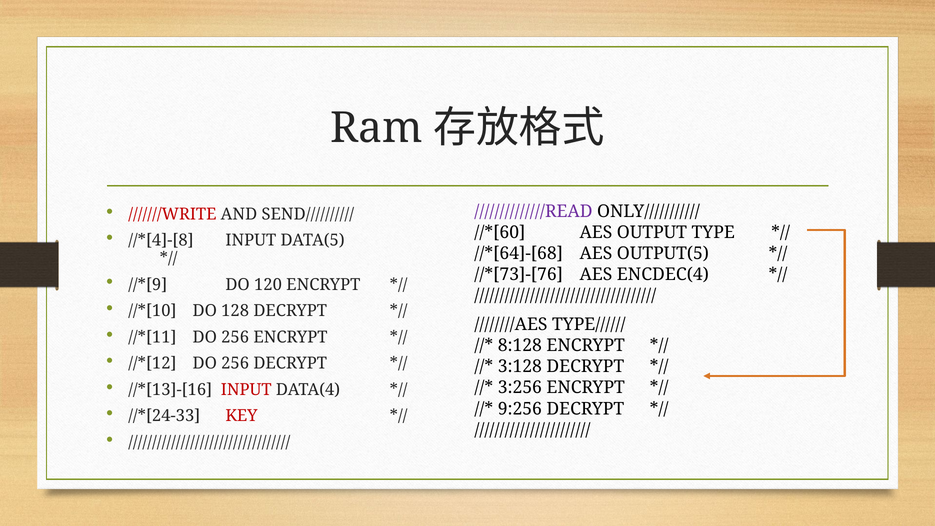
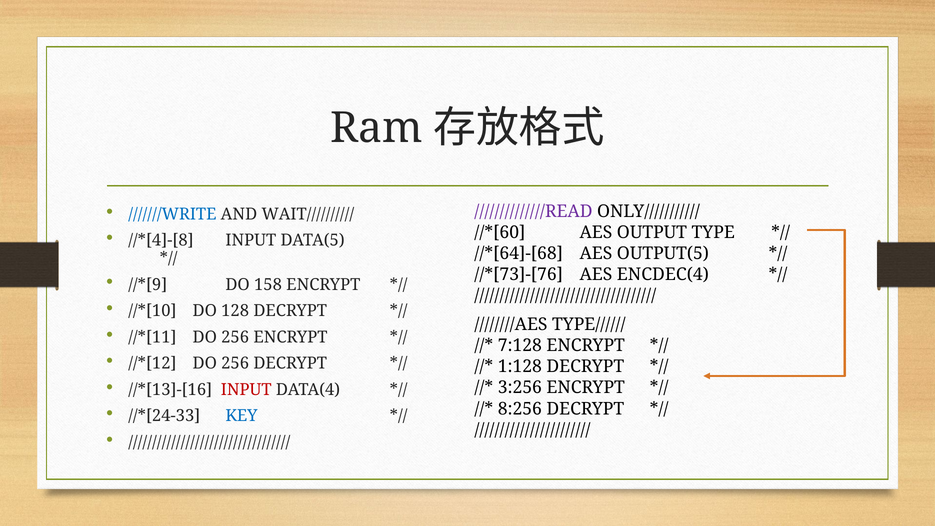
///////WRITE colour: red -> blue (172, 214)
SEND//////////: SEND////////// -> WAIT////////// (308, 214)
120: 120 -> 158 (268, 285)
8:128: 8:128 -> 7:128 (520, 346)
3:128: 3:128 -> 1:128 (520, 367)
9:256: 9:256 -> 8:256 (520, 409)
KEY colour: red -> blue (241, 416)
